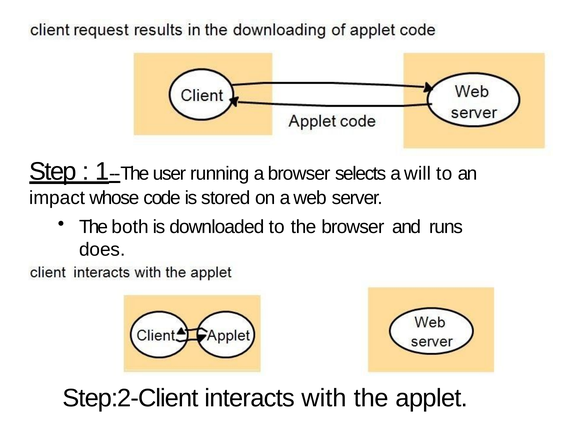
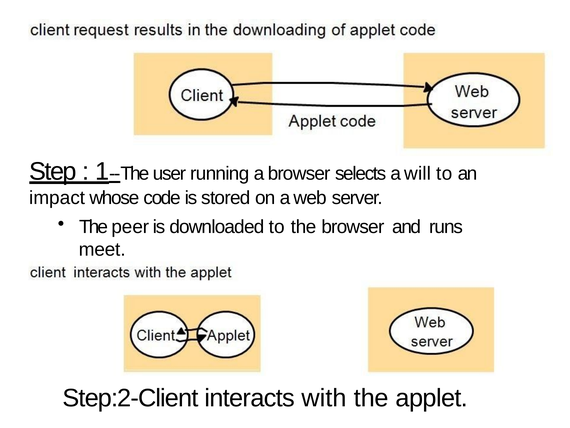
both: both -> peer (130, 227)
does: does -> meet (102, 249)
